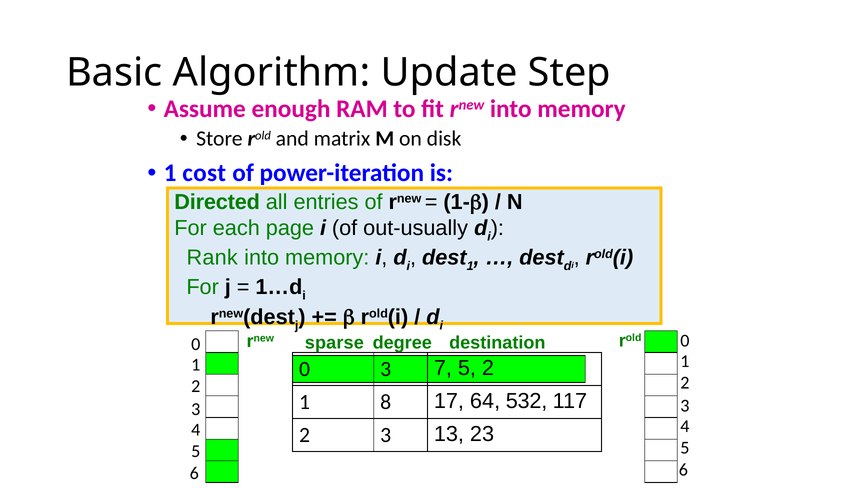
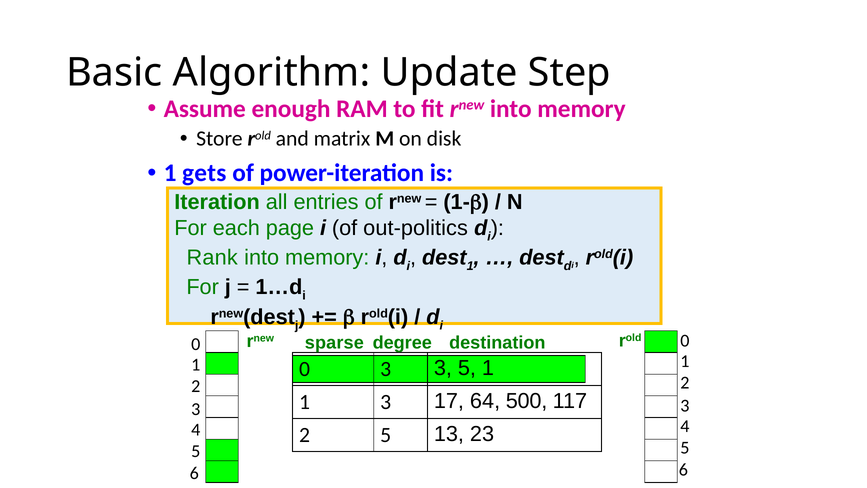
cost: cost -> gets (204, 173)
Directed: Directed -> Iteration (217, 202)
out-usually: out-usually -> out-politics (416, 228)
3 7: 7 -> 3 (443, 368)
5 2: 2 -> 1 (488, 368)
1 8: 8 -> 3 (386, 402)
532: 532 -> 500 (527, 401)
3: 3 -> 5 (386, 435)
